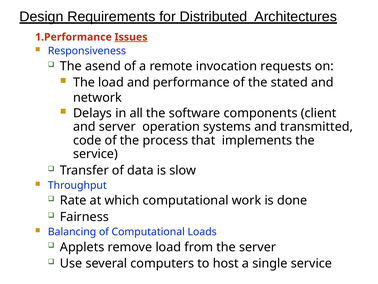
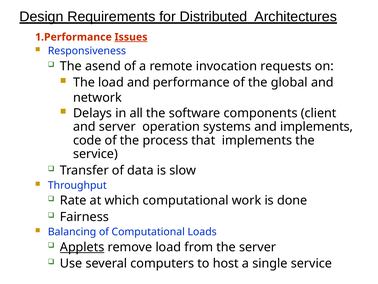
stated: stated -> global (289, 82)
and transmitted: transmitted -> implements (317, 127)
Applets underline: none -> present (82, 247)
